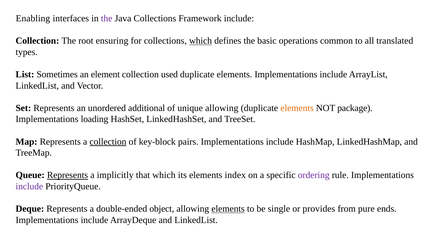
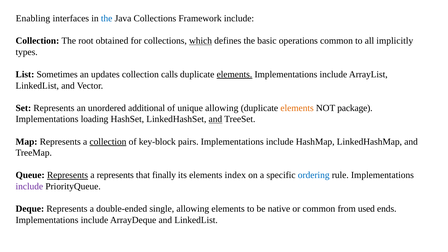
the colour: purple -> blue (107, 18)
ensuring: ensuring -> obtained (112, 41)
translated: translated -> implicitly (395, 41)
element: element -> updates (105, 74)
used: used -> calls (169, 74)
elements underline: none -> present (234, 74)
and underline: none -> present (215, 119)
a implicitly: implicitly -> represents (115, 175)
that which: which -> finally (164, 175)
ordering colour: purple -> blue (314, 175)
object: object -> single (162, 209)
elements underline: present -> none (228, 209)
single: single -> native (279, 209)
or provides: provides -> common (319, 209)
pure: pure -> used (366, 209)
